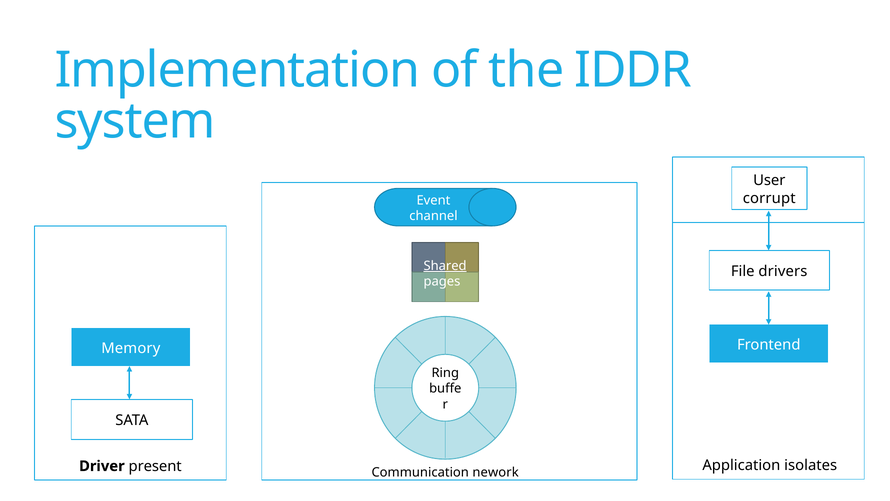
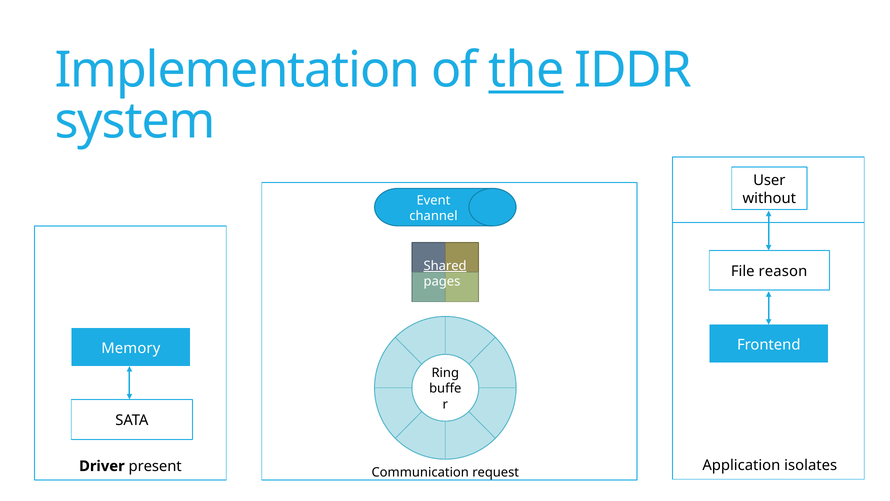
the underline: none -> present (526, 70)
corrupt: corrupt -> without (769, 198)
drivers: drivers -> reason (783, 271)
nework: nework -> request (496, 472)
